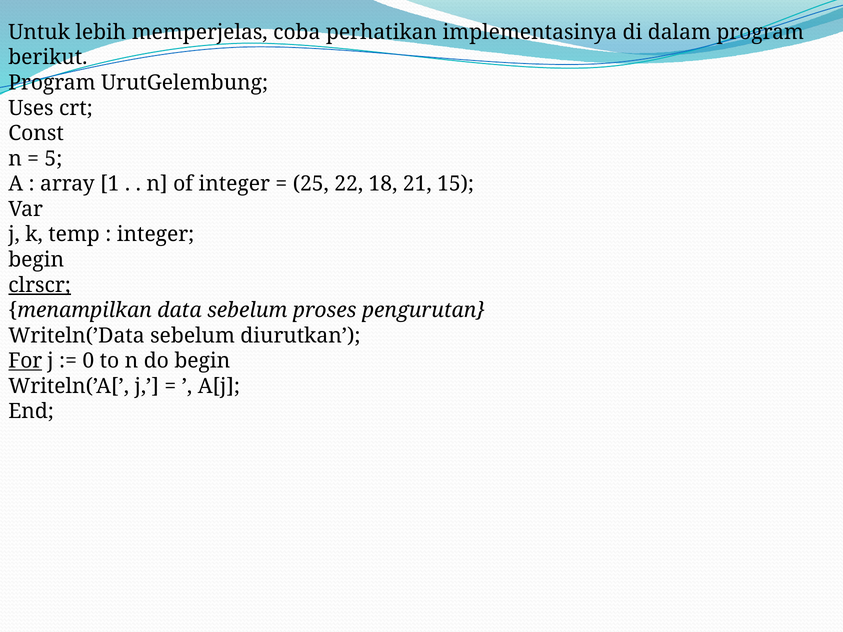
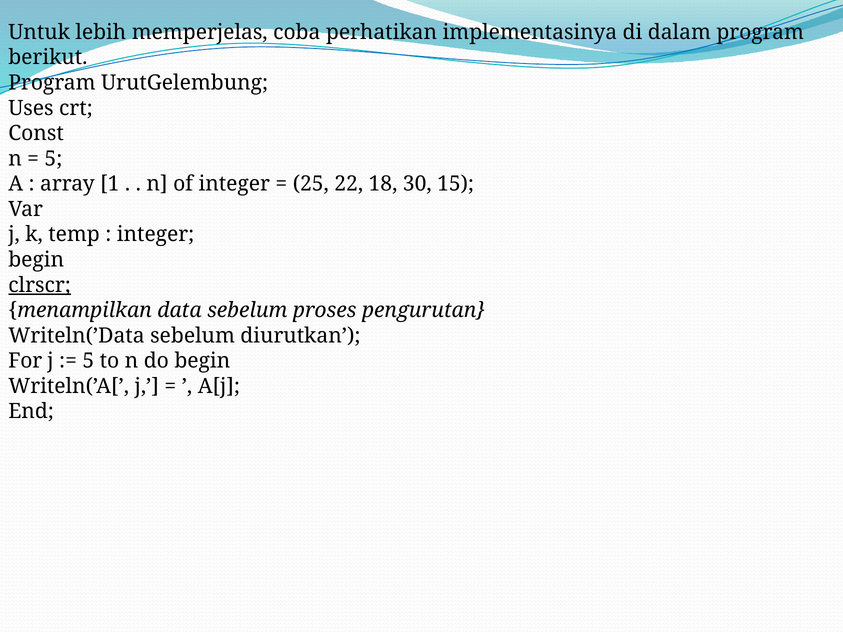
21: 21 -> 30 (417, 184)
For underline: present -> none (25, 361)
0: 0 -> 5 (88, 361)
